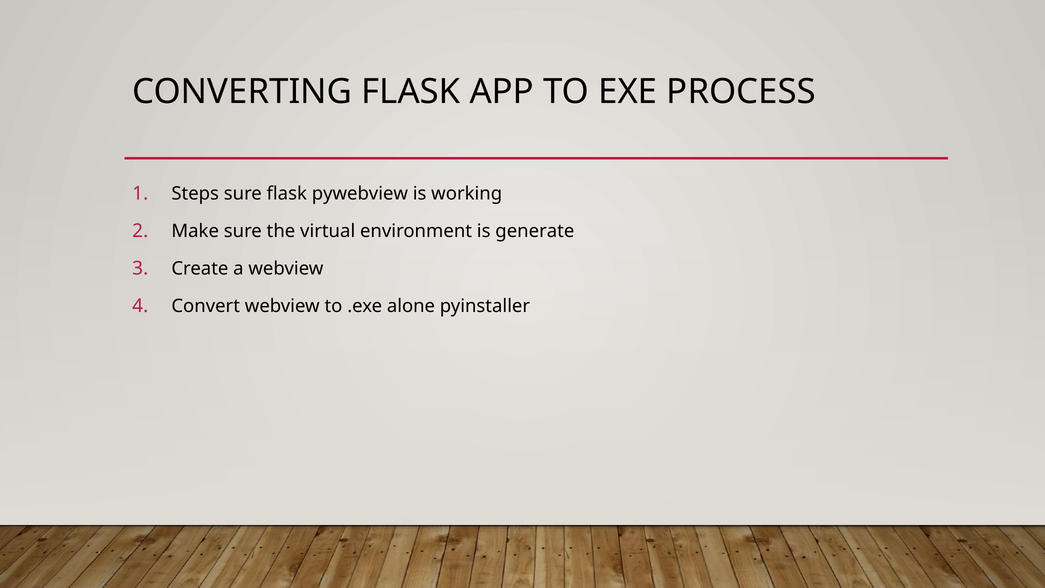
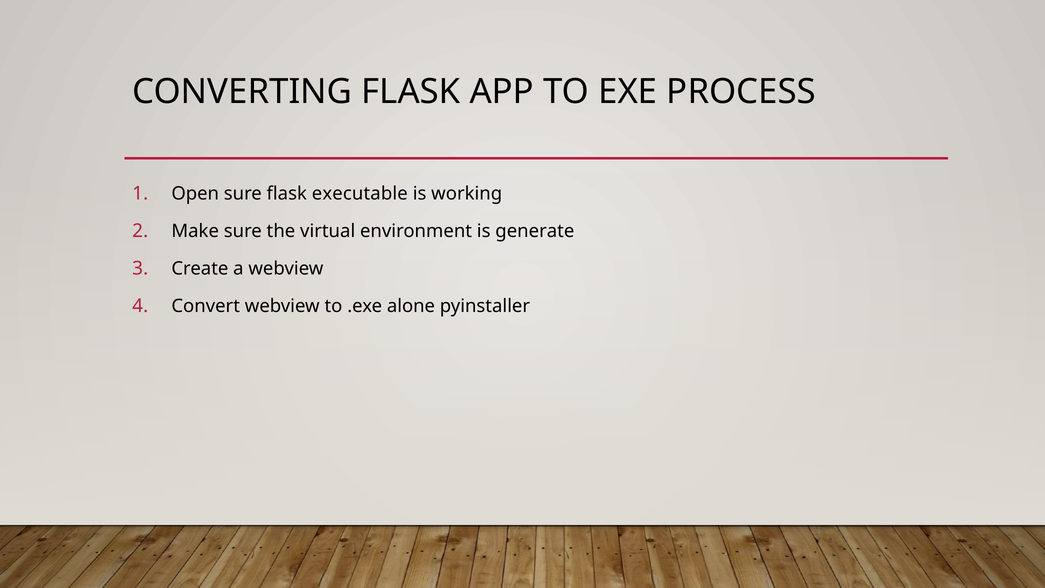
Steps: Steps -> Open (195, 194)
pywebview: pywebview -> executable (360, 194)
